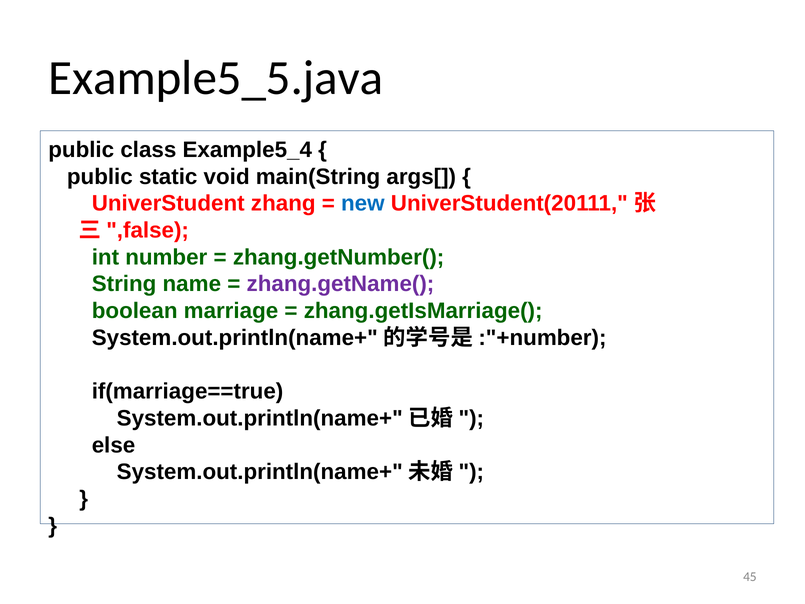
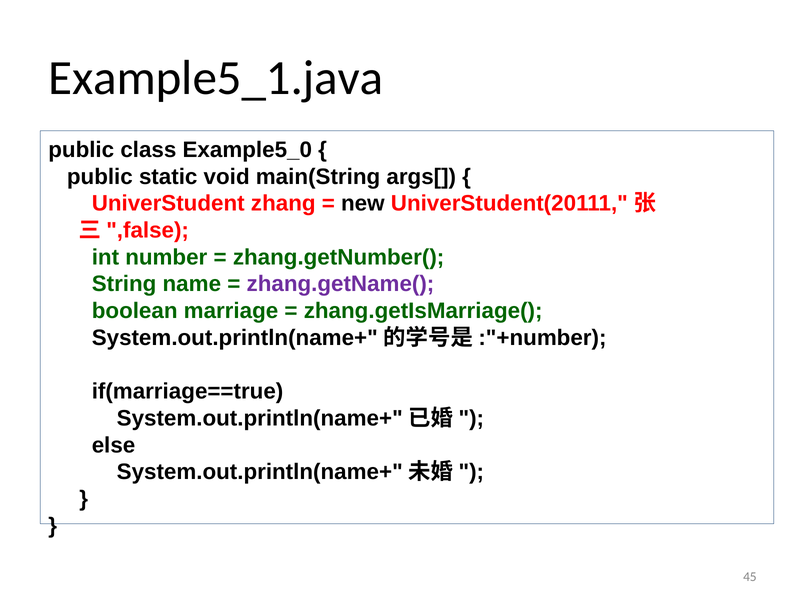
Example5_5.java: Example5_5.java -> Example5_1.java (216, 78)
Example5_4: Example5_4 -> Example5_0 (247, 150)
new colour: blue -> black (363, 203)
